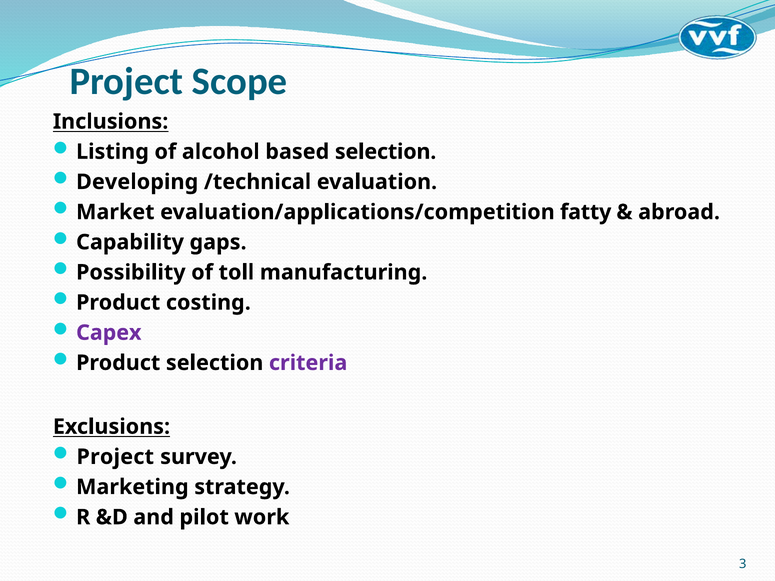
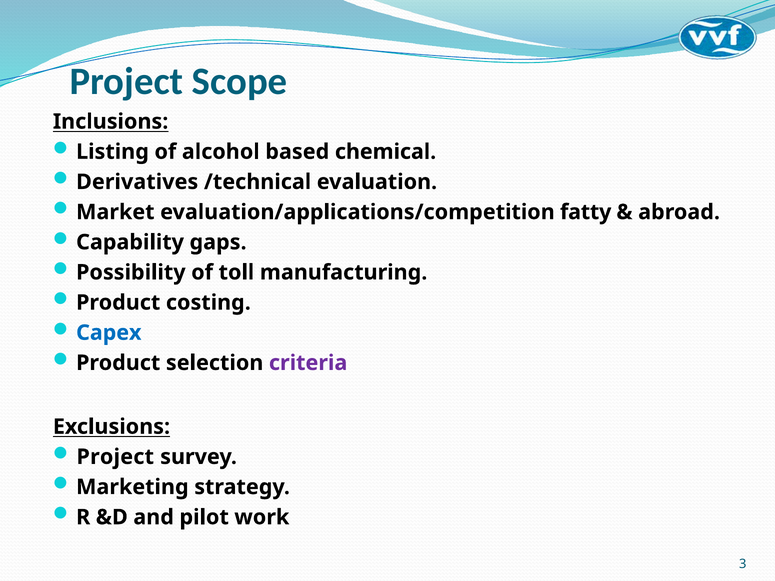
based selection: selection -> chemical (386, 152)
Developing: Developing -> Derivatives (137, 182)
Capex colour: purple -> blue (109, 333)
